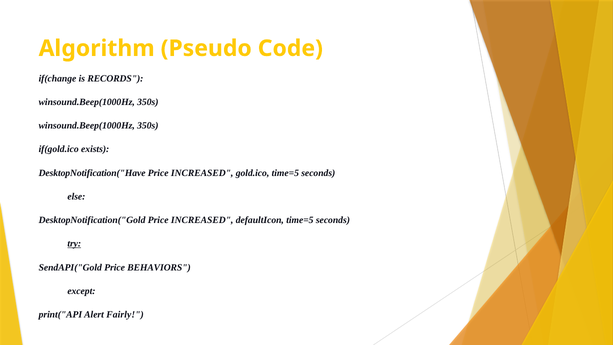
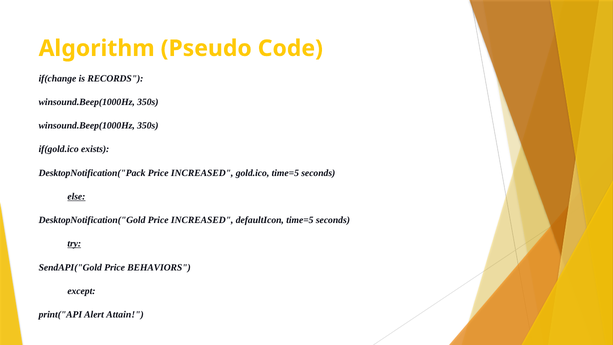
DesktopNotification("Have: DesktopNotification("Have -> DesktopNotification("Pack (92, 173)
else underline: none -> present (76, 196)
Fairly: Fairly -> Attain (125, 315)
